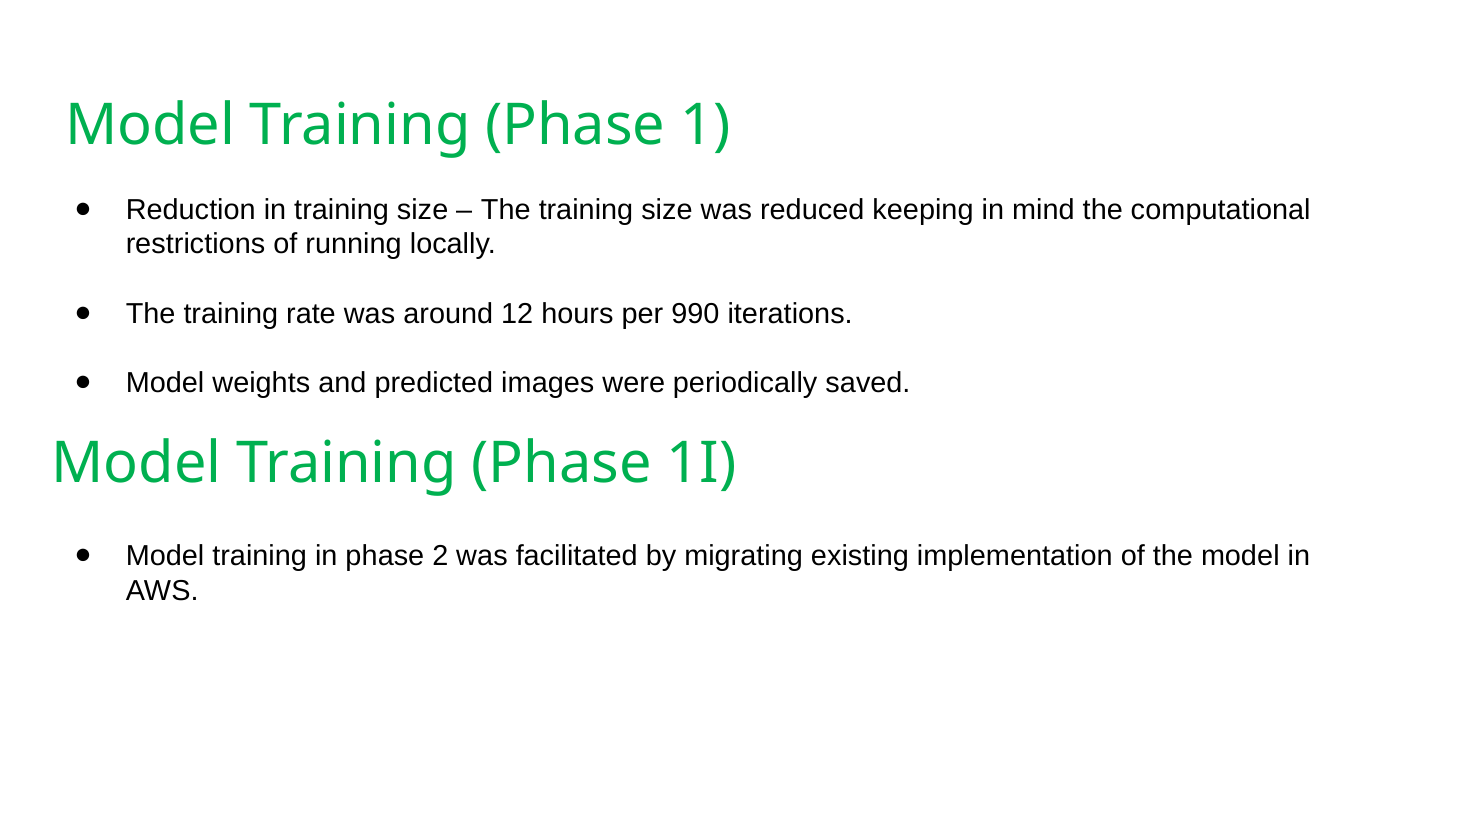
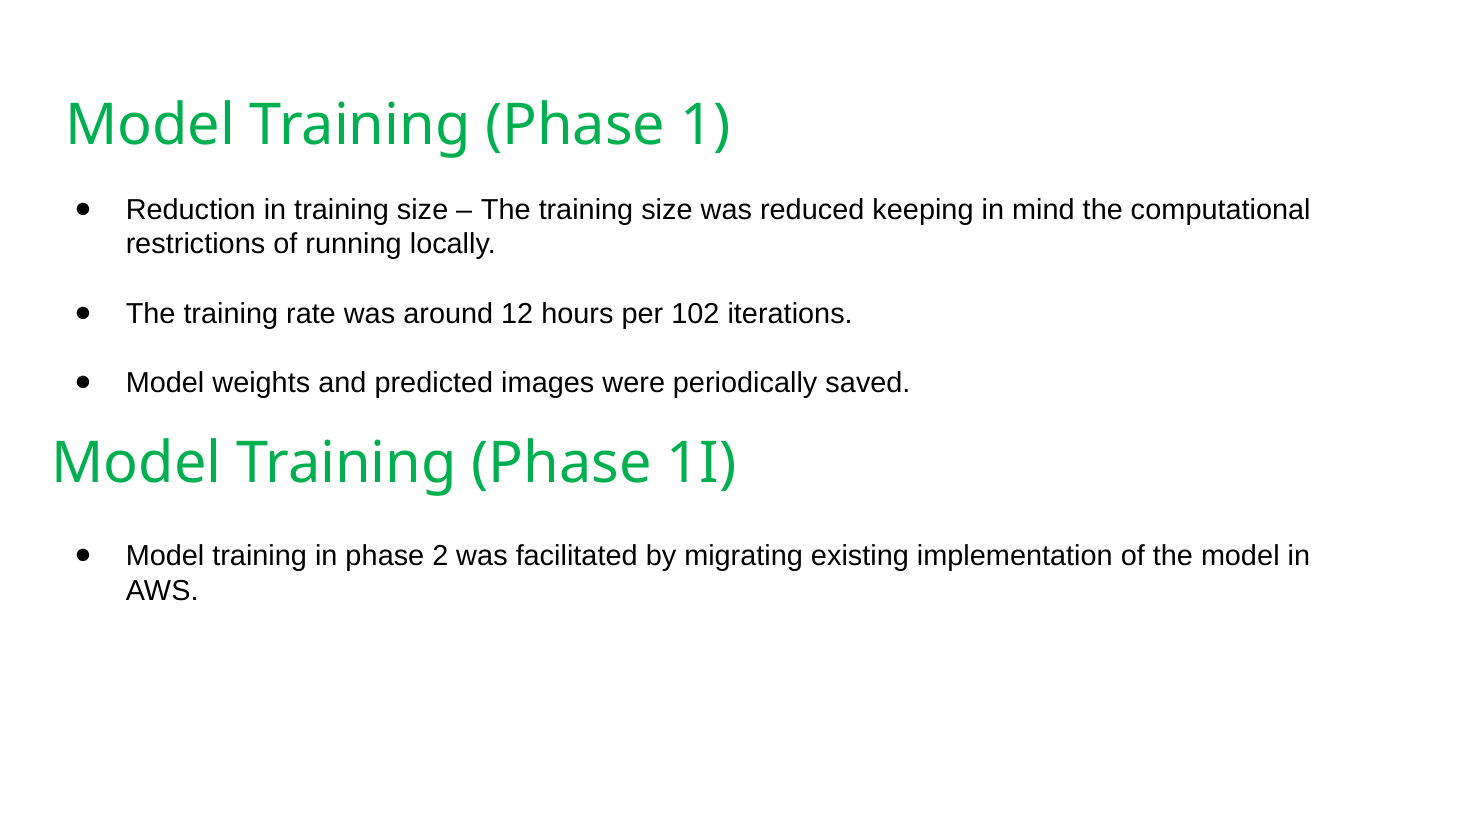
990: 990 -> 102 (695, 314)
